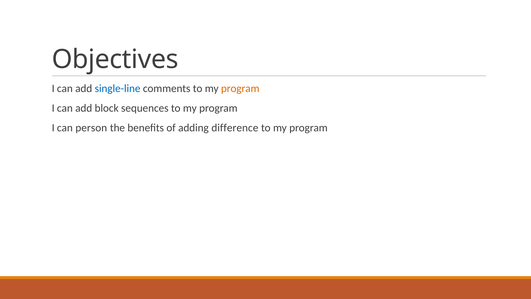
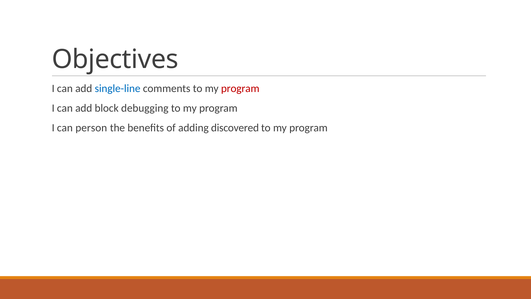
program colour: orange -> red (240, 88)
sequences: sequences -> debugging (145, 108)
difference: difference -> discovered (235, 128)
